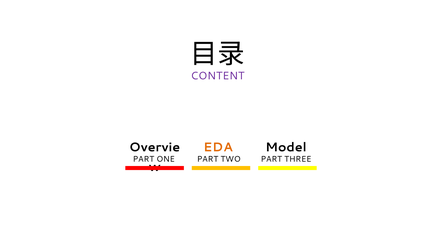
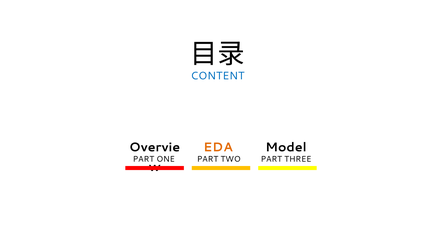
CONTENT colour: purple -> blue (218, 76)
